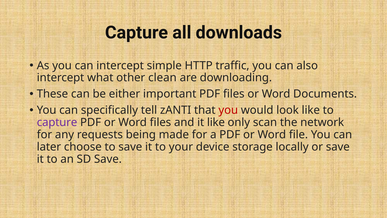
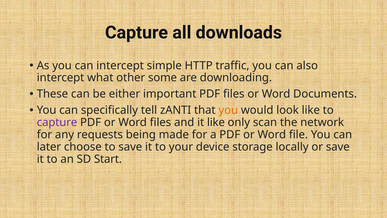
clean: clean -> some (163, 78)
you colour: red -> orange (228, 110)
SD Save: Save -> Start (108, 159)
